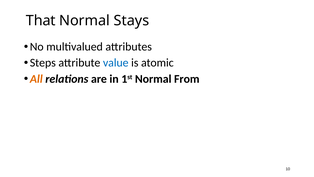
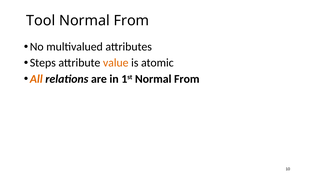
That: That -> Tool (41, 21)
Stays: Stays -> From (131, 21)
value colour: blue -> orange (116, 63)
